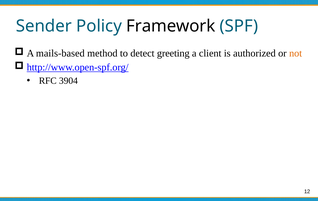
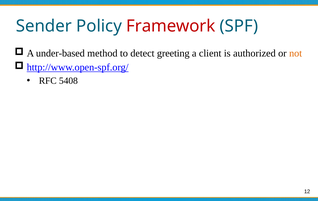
Framework colour: black -> red (171, 26)
mails-based: mails-based -> under-based (60, 53)
3904: 3904 -> 5408 (68, 80)
